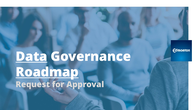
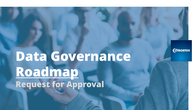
Data underline: present -> none (32, 56)
